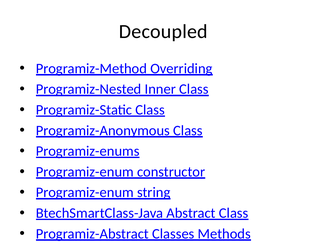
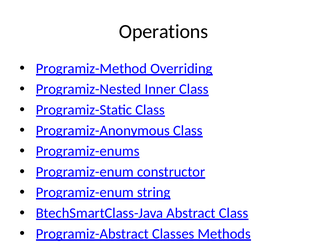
Decoupled: Decoupled -> Operations (164, 32)
